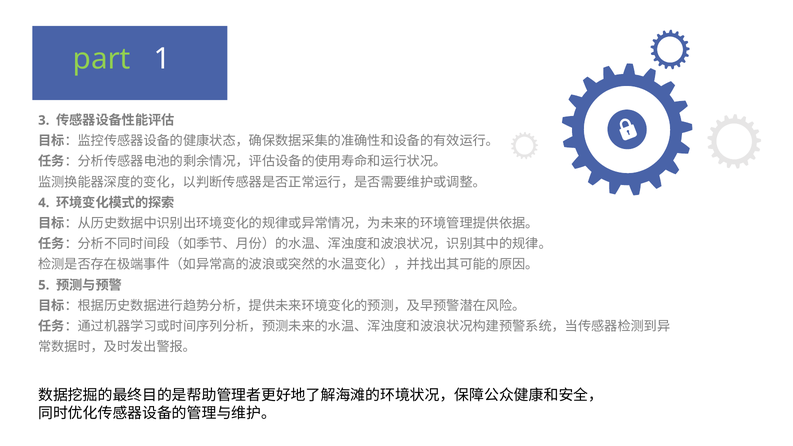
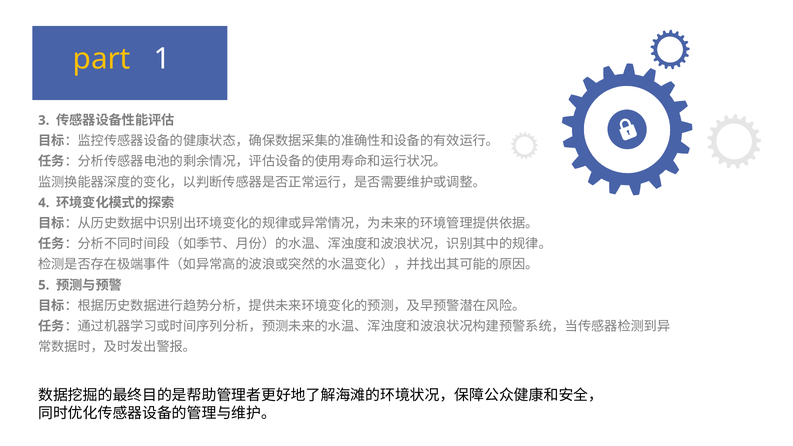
part colour: light green -> yellow (102, 59)
